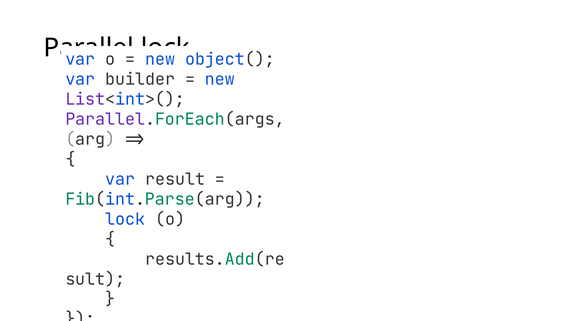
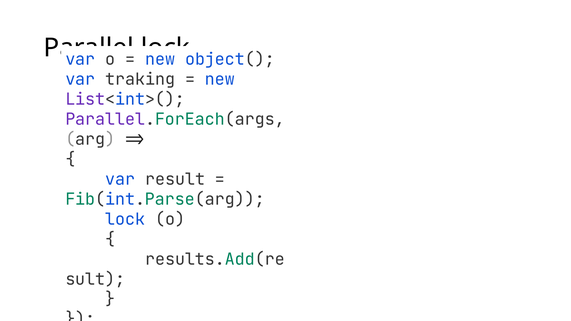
builder: builder -> traking (140, 79)
